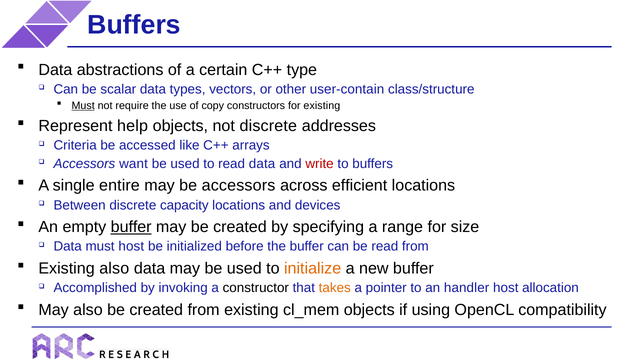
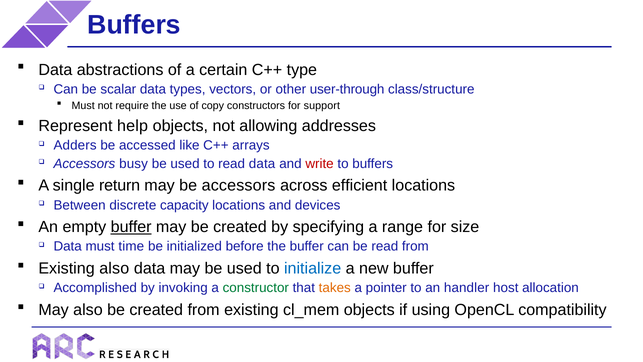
user-contain: user-contain -> user-through (347, 89)
Must underline: present -> none (83, 105)
for existing: existing -> support (322, 105)
not discrete: discrete -> allowing (268, 126)
Criteria: Criteria -> Adders (75, 145)
want: want -> busy (134, 164)
entire: entire -> return (120, 185)
must host: host -> time (131, 246)
initialize colour: orange -> blue (313, 268)
constructor colour: black -> green (256, 288)
